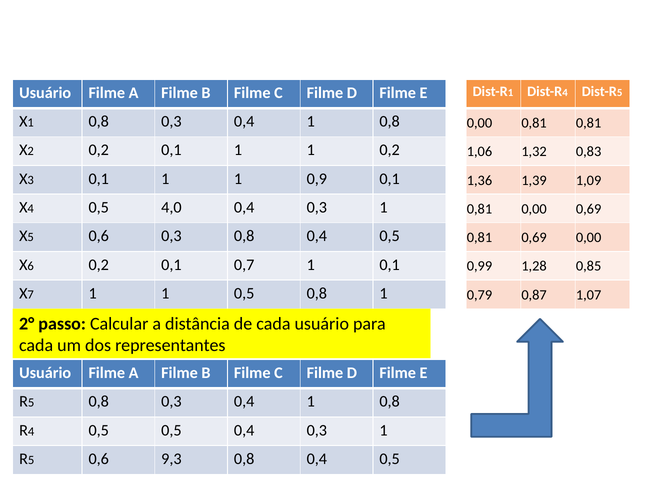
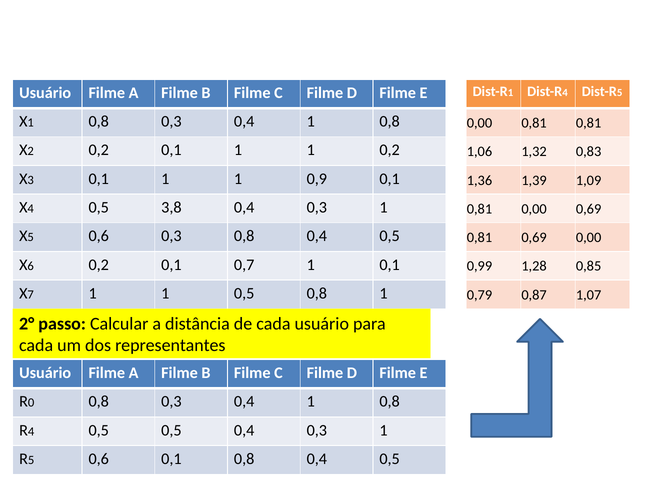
4,0: 4,0 -> 3,8 (171, 208)
5: 5 -> 0 (31, 403)
0,6 9,3: 9,3 -> 0,1 (171, 459)
